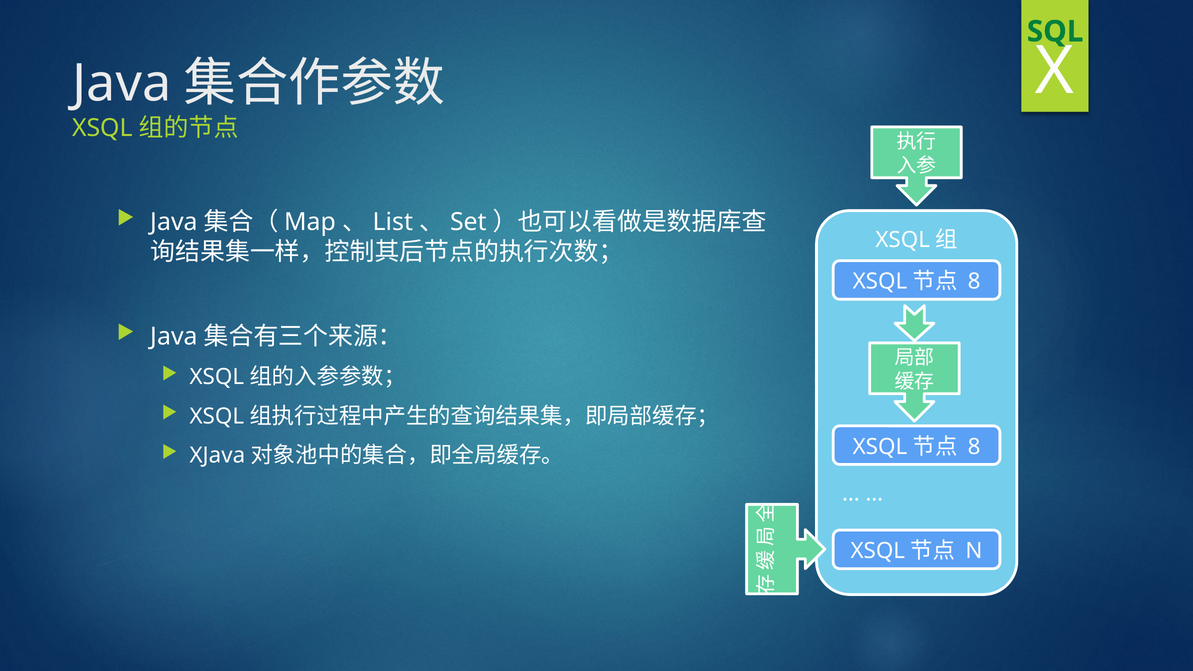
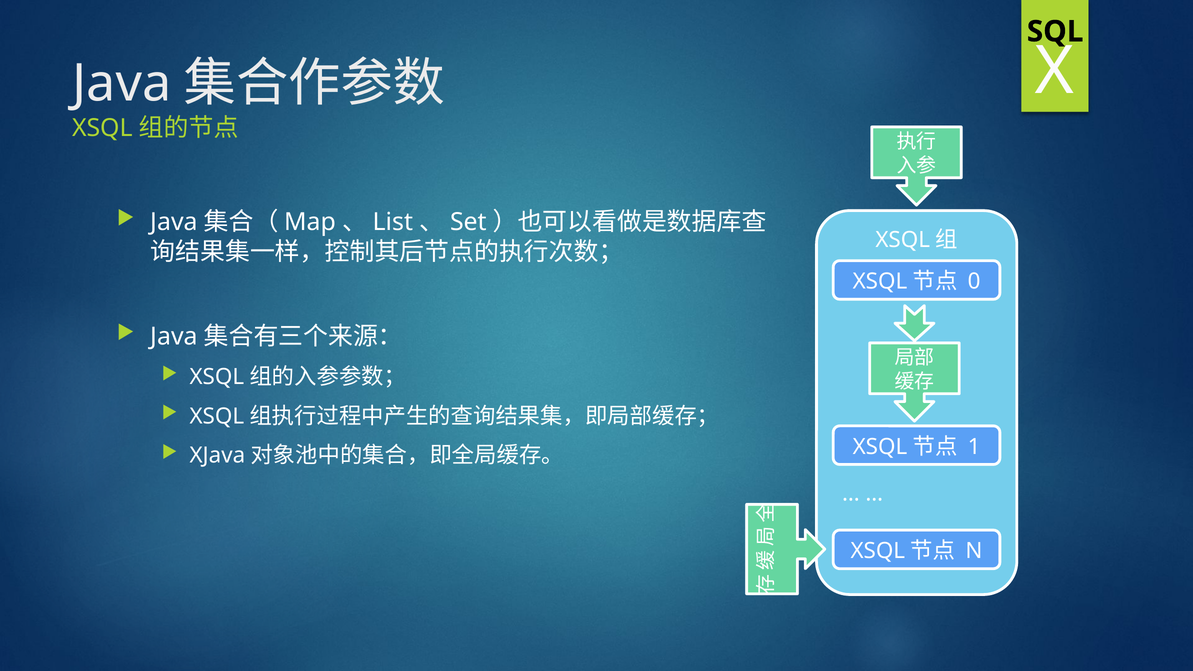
SQL colour: green -> black (1055, 32)
8: 8 -> 0 (974, 282)
8: 8 -> 1 (974, 447)
